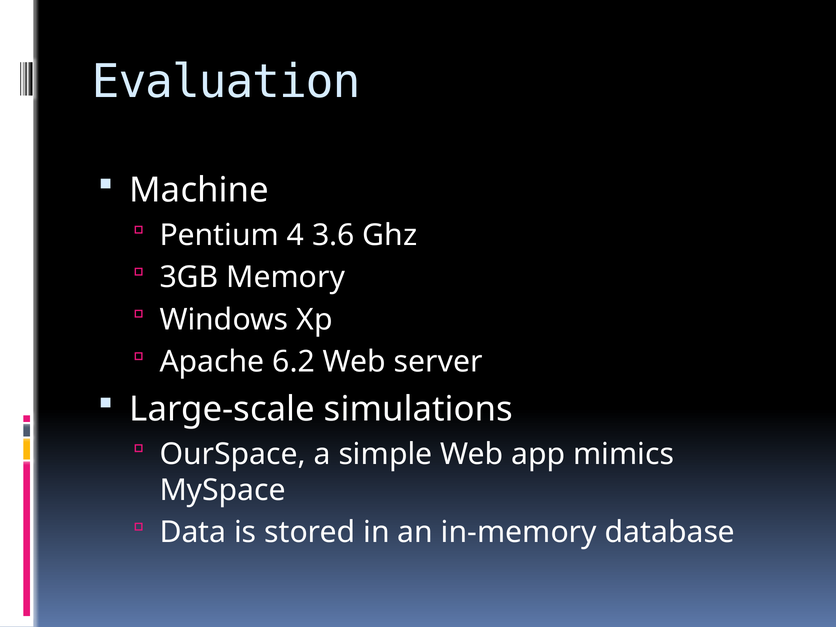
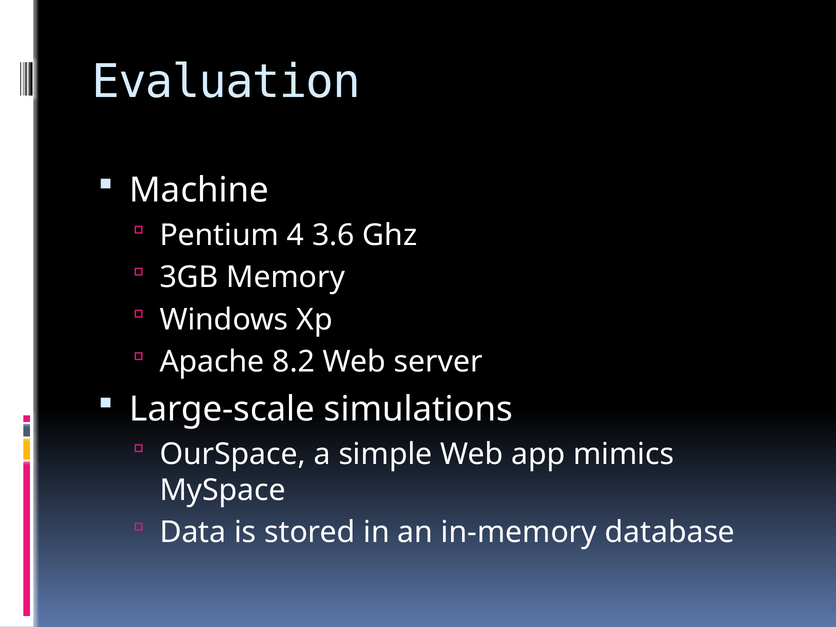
6.2: 6.2 -> 8.2 (294, 362)
